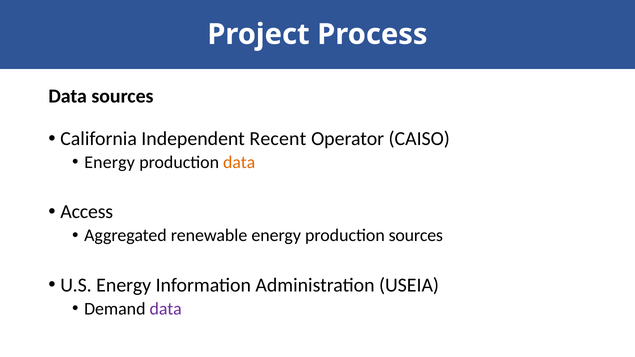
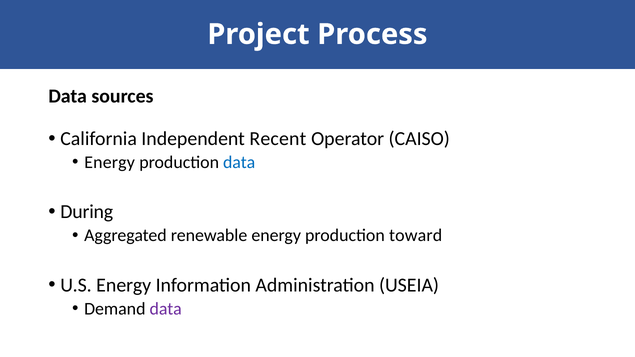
data colour: orange -> blue (239, 162)
Access: Access -> During (87, 212)
production sources: sources -> toward (416, 236)
